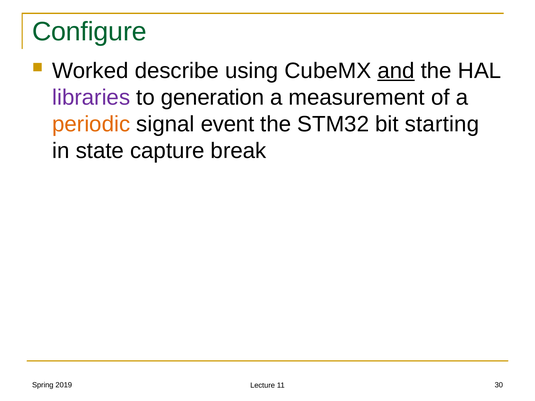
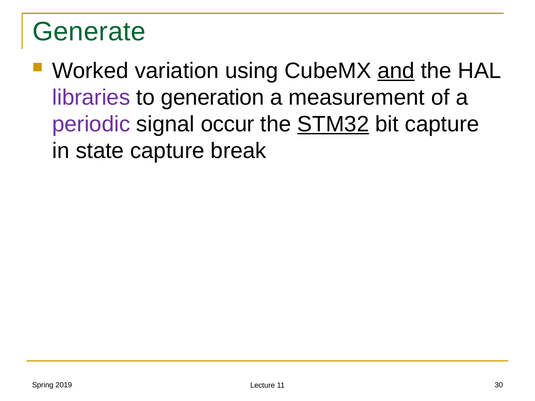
Configure: Configure -> Generate (89, 32)
describe: describe -> variation (177, 71)
periodic colour: orange -> purple (91, 124)
event: event -> occur (227, 124)
STM32 underline: none -> present (333, 124)
bit starting: starting -> capture (442, 124)
